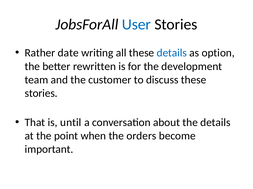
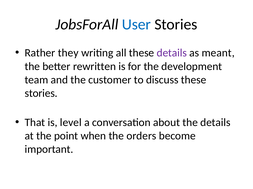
date: date -> they (68, 53)
details colour: blue -> purple (172, 53)
option: option -> meant (218, 53)
until: until -> level (71, 123)
